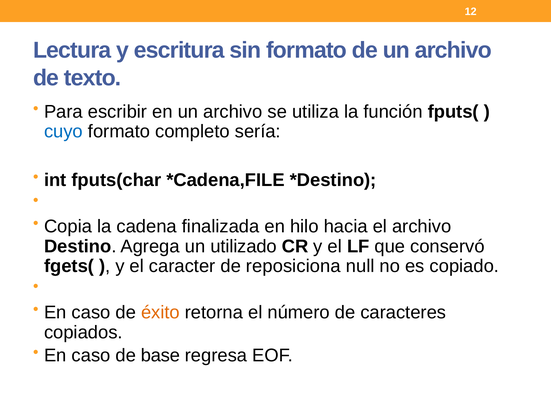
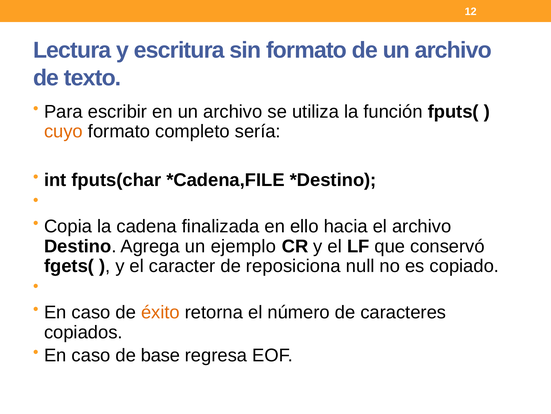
cuyo colour: blue -> orange (63, 131)
hilo: hilo -> ello (304, 226)
utilizado: utilizado -> ejemplo (243, 246)
